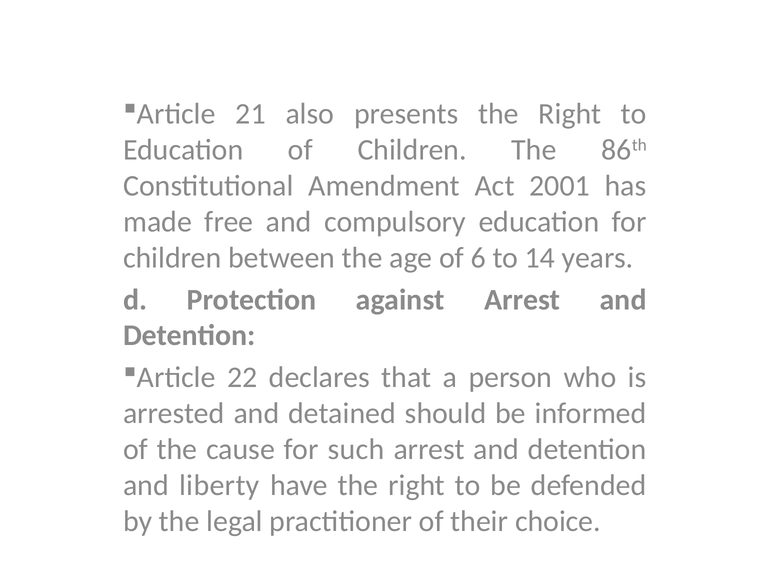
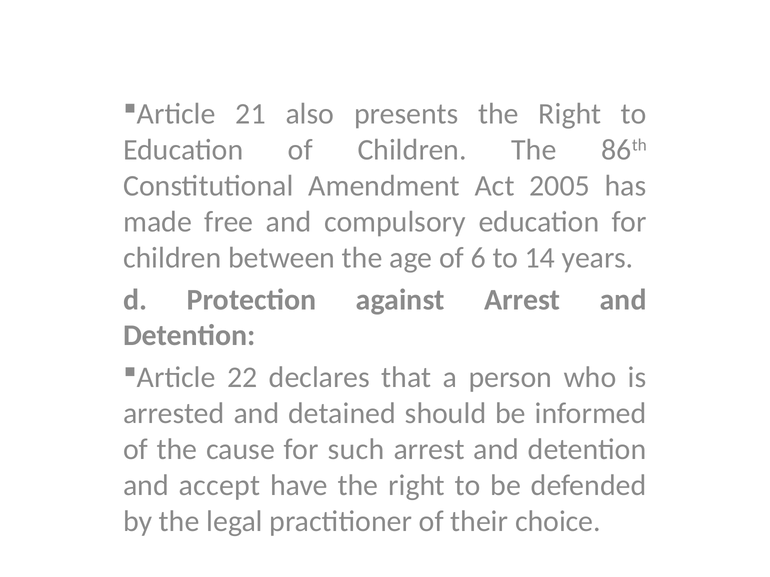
2001: 2001 -> 2005 (560, 186)
liberty: liberty -> accept (219, 486)
